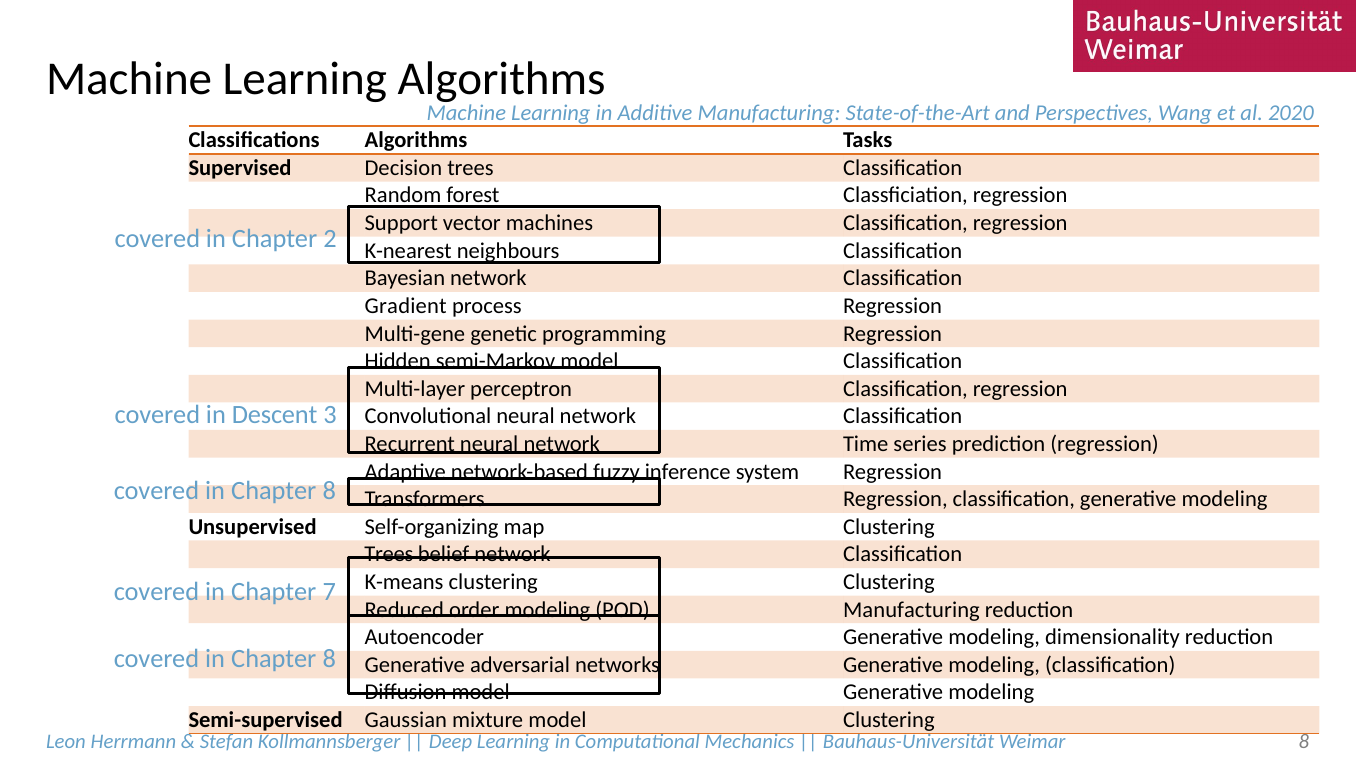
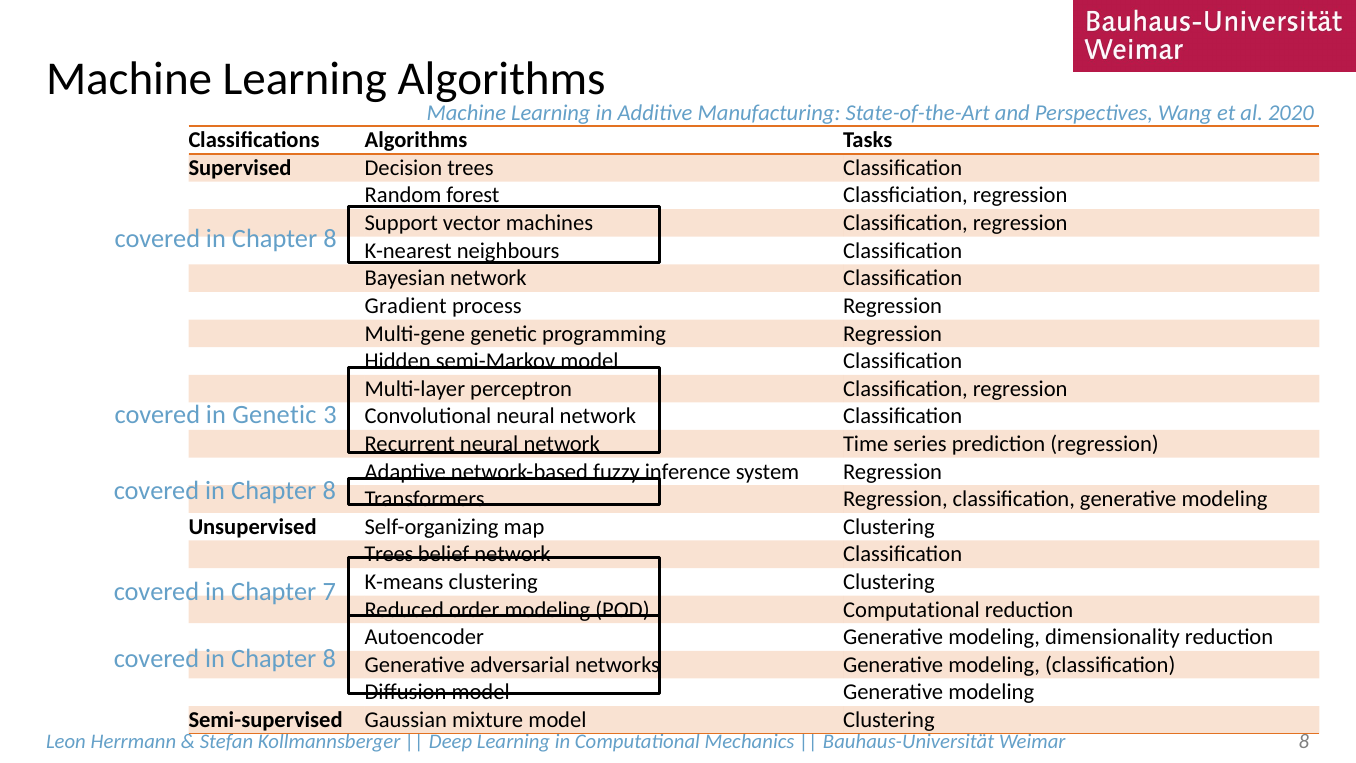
2: 2 -> 8 (330, 239)
in Descent: Descent -> Genetic (274, 415)
POD Manufacturing: Manufacturing -> Computational (911, 609)
